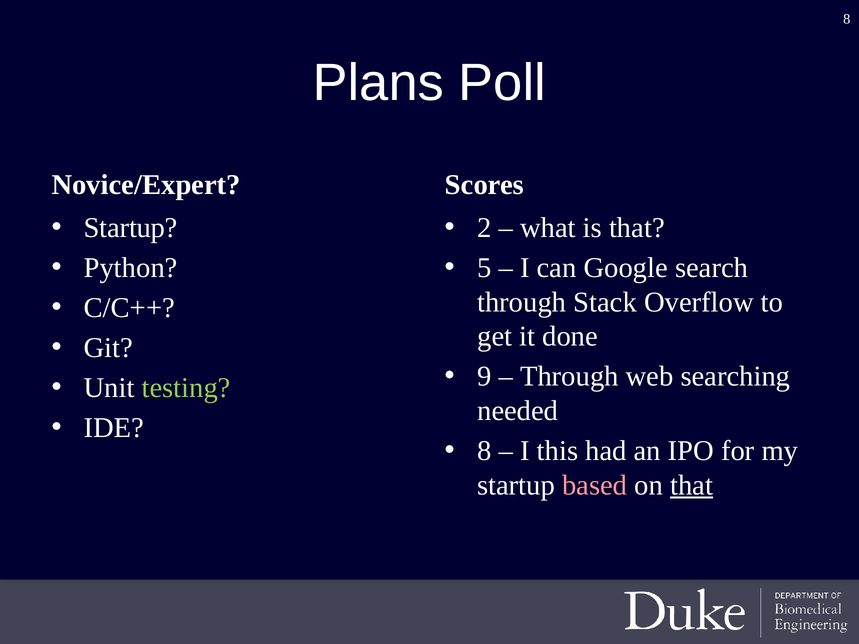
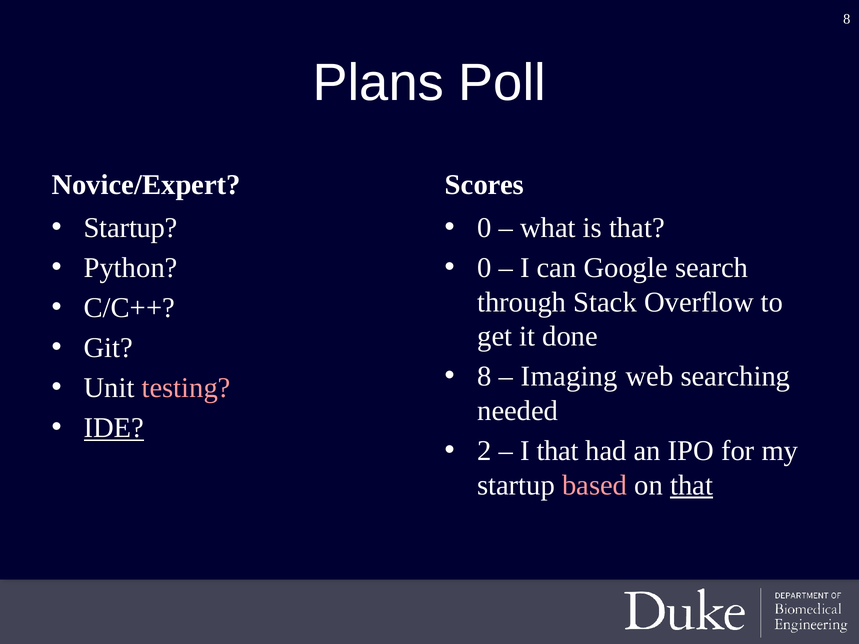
2: 2 -> 0 (484, 228)
5: 5 -> 0 (484, 268)
9: 9 -> 8 (484, 377)
Through: Through -> Imaging (569, 377)
testing colour: light green -> pink (186, 388)
IDE underline: none -> present (114, 428)
8: 8 -> 2 (484, 451)
I this: this -> that (558, 451)
